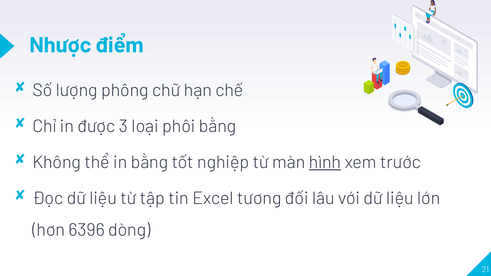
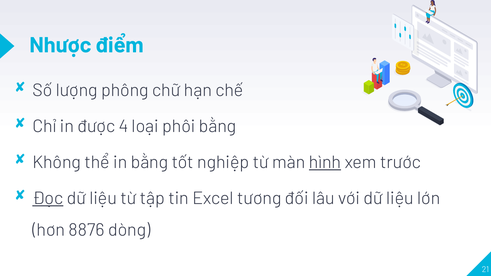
3: 3 -> 4 (123, 126)
Đọc underline: none -> present (48, 198)
6396: 6396 -> 8876 (87, 230)
